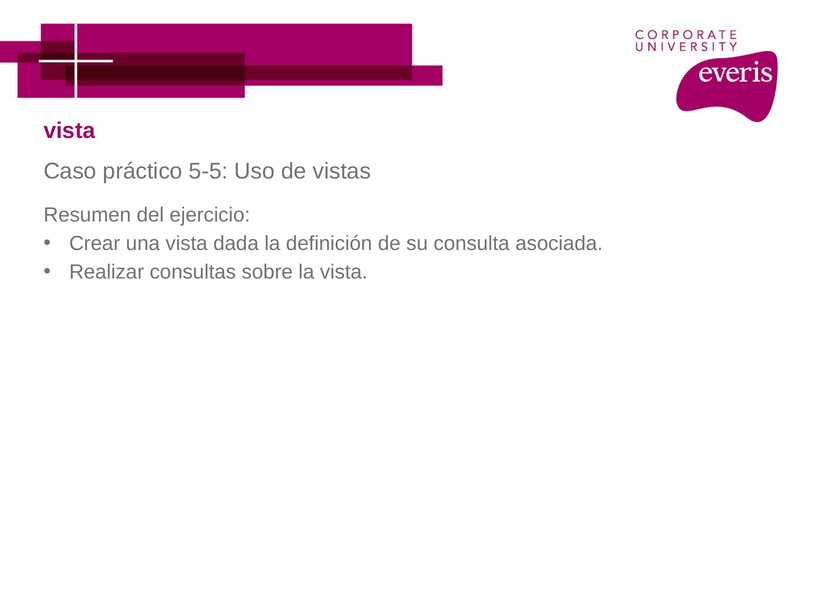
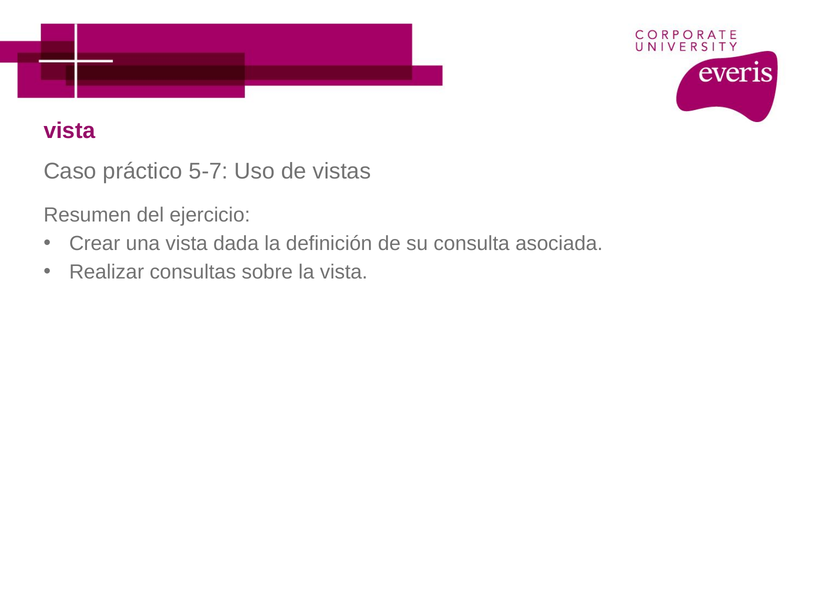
5-5: 5-5 -> 5-7 (208, 171)
